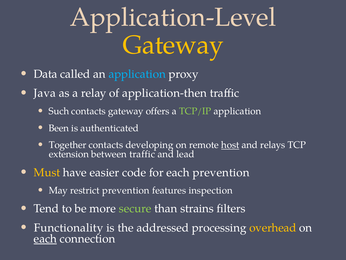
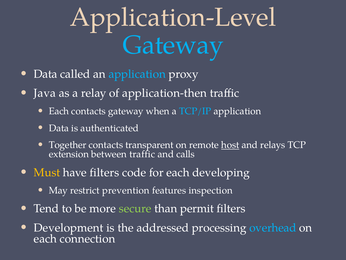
Gateway colour: yellow -> light blue (173, 45)
Such: Such -> Each (59, 111)
offers: offers -> when (158, 111)
TCP/IP colour: light green -> light blue (195, 111)
Been: Been -> Data (59, 128)
developing: developing -> transparent (150, 145)
lead: lead -> calls (186, 154)
have easier: easier -> filters (104, 172)
each prevention: prevention -> developing (221, 172)
strains: strains -> permit (197, 208)
Functionality: Functionality -> Development (69, 227)
overhead colour: yellow -> light blue (273, 227)
each underline: present -> none (45, 238)
